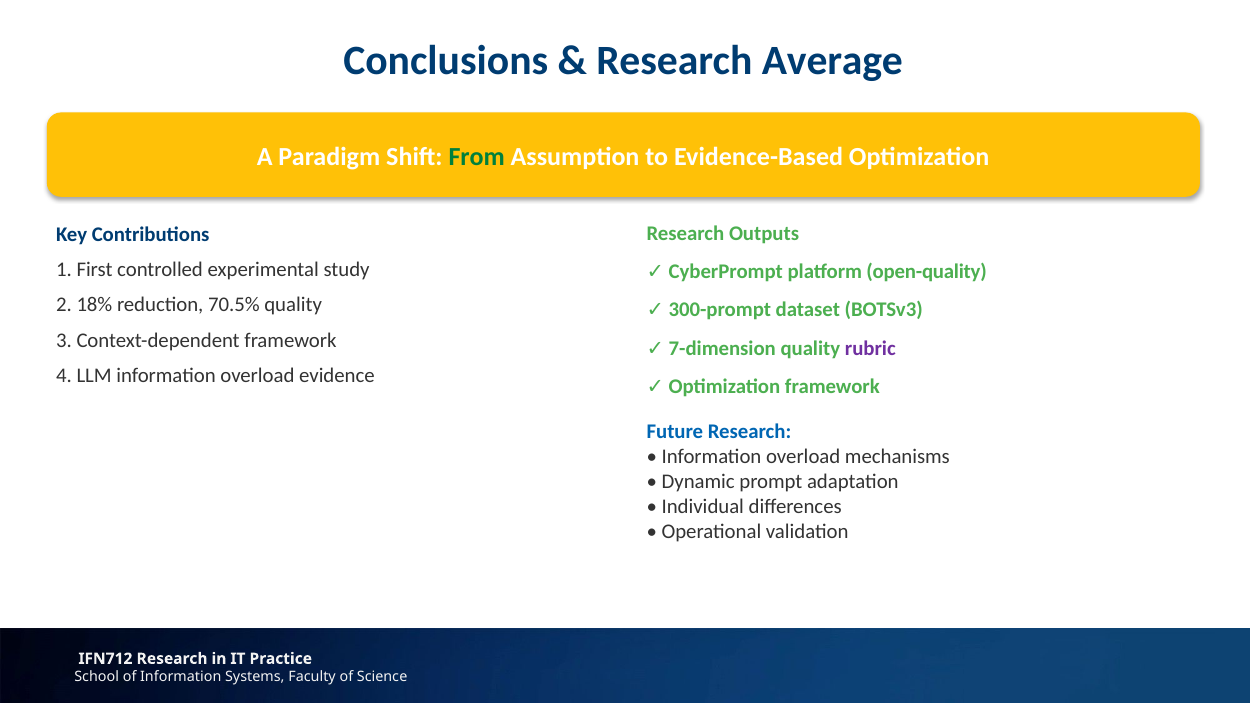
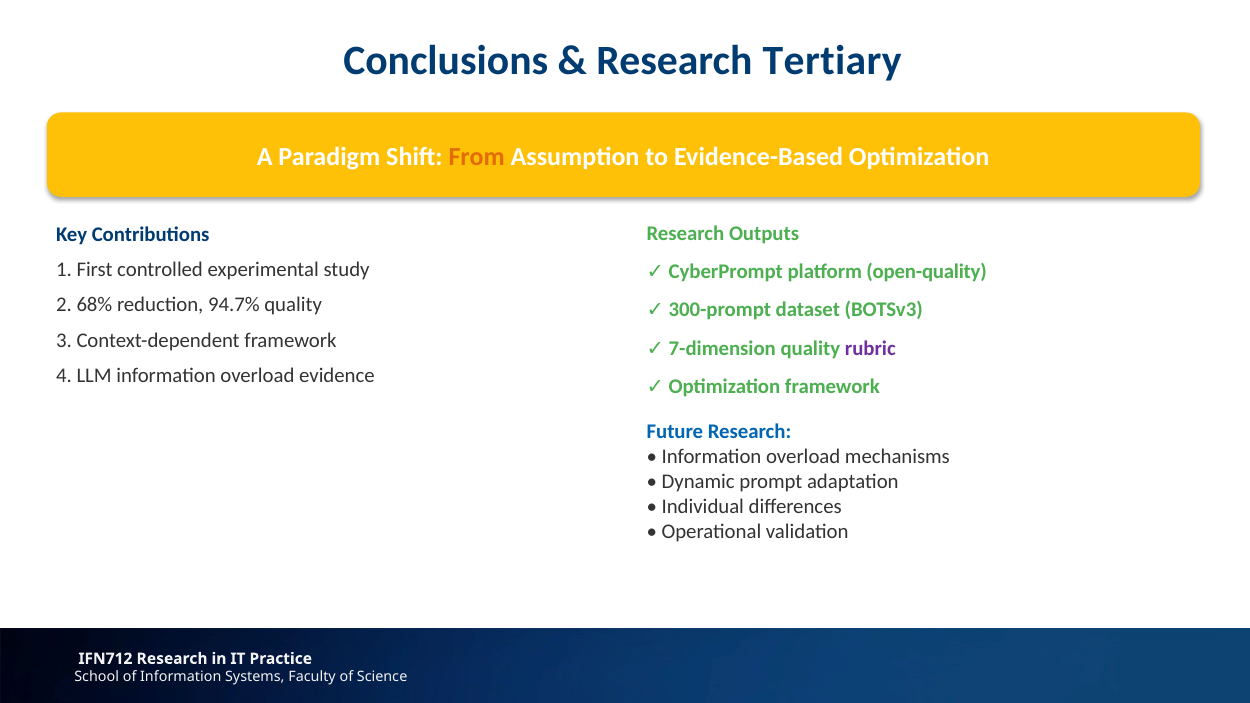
Average: Average -> Tertiary (832, 61)
From colour: green -> orange (477, 156)
18%: 18% -> 68% (94, 305)
70.5%: 70.5% -> 94.7% (234, 305)
